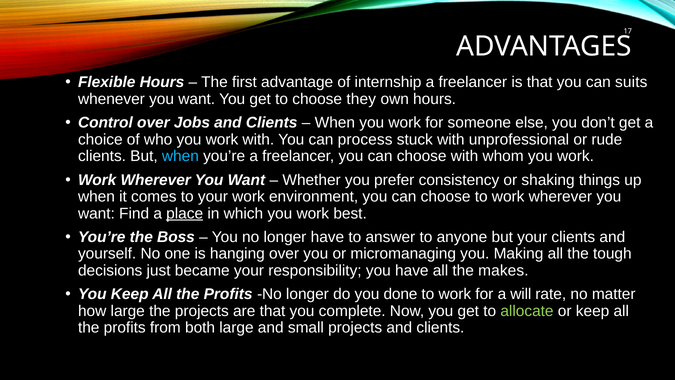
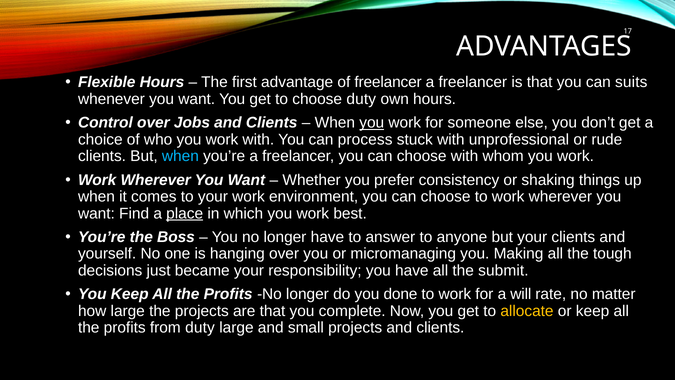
of internship: internship -> freelancer (388, 82)
choose they: they -> duty (361, 99)
you underline: none -> present (372, 123)
makes: makes -> submit (503, 270)
allocate colour: light green -> yellow (527, 311)
from both: both -> duty (200, 328)
